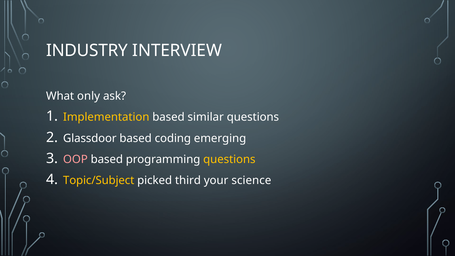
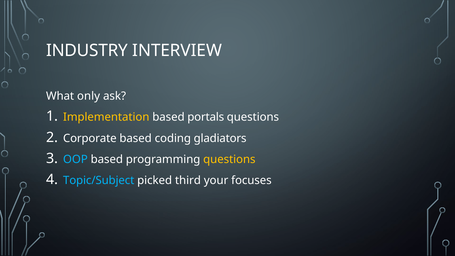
similar: similar -> portals (206, 117)
Glassdoor: Glassdoor -> Corporate (90, 138)
emerging: emerging -> gladiators (220, 138)
OOP colour: pink -> light blue (75, 159)
Topic/Subject colour: yellow -> light blue (99, 180)
science: science -> focuses (251, 180)
